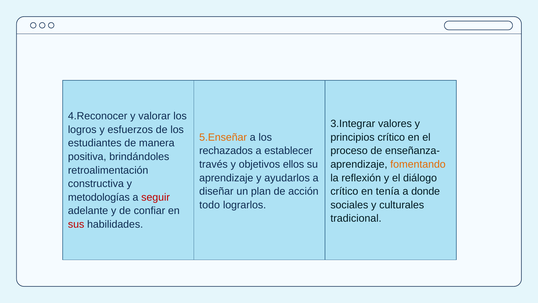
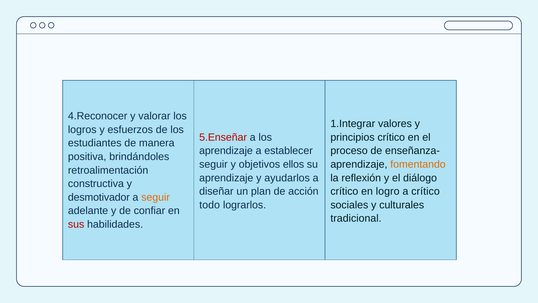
3.Integrar: 3.Integrar -> 1.Integrar (353, 124)
5.Enseñar colour: orange -> red (223, 137)
rechazados: rechazados -> aprendizaje (226, 151)
través: través -> seguir (213, 164)
tenía: tenía -> logro (388, 191)
a donde: donde -> crítico (426, 191)
metodologías: metodologías -> desmotivador (99, 197)
seguir colour: red -> orange (156, 197)
